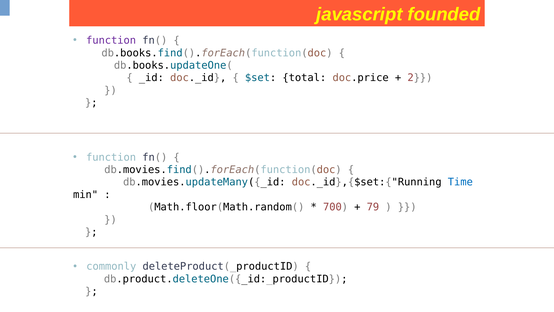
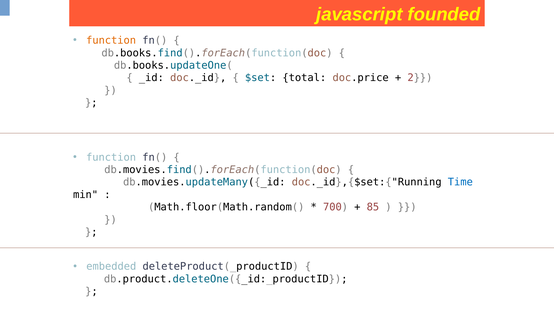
function colour: purple -> orange (111, 40)
79: 79 -> 85 (373, 207)
commonly: commonly -> embedded (111, 266)
